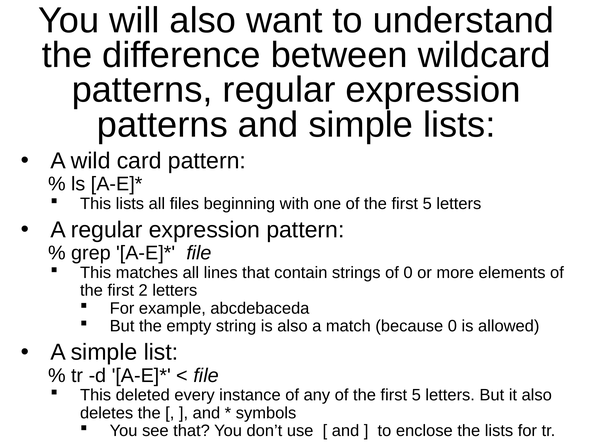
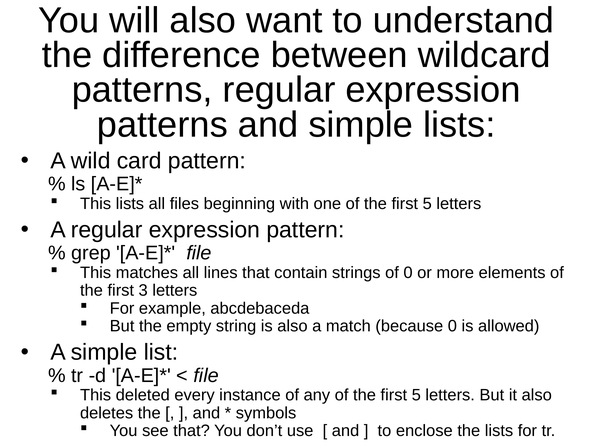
2: 2 -> 3 (143, 290)
